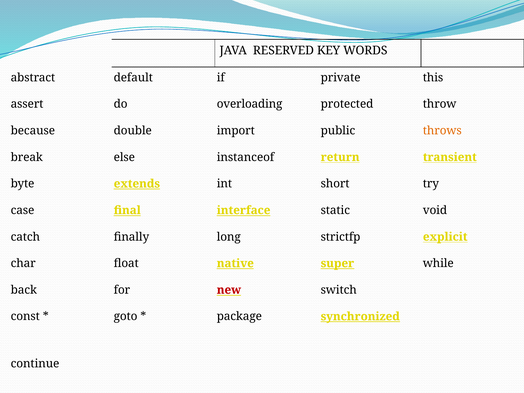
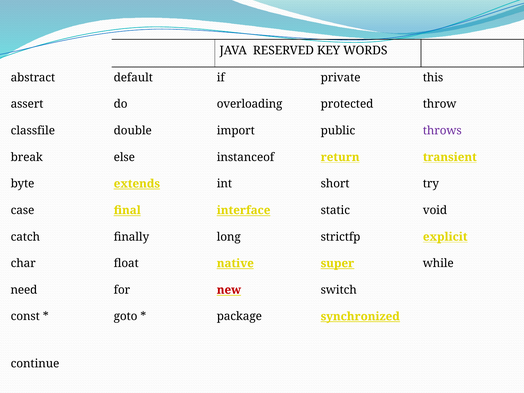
because: because -> classfile (33, 131)
throws colour: orange -> purple (442, 131)
back: back -> need (24, 290)
